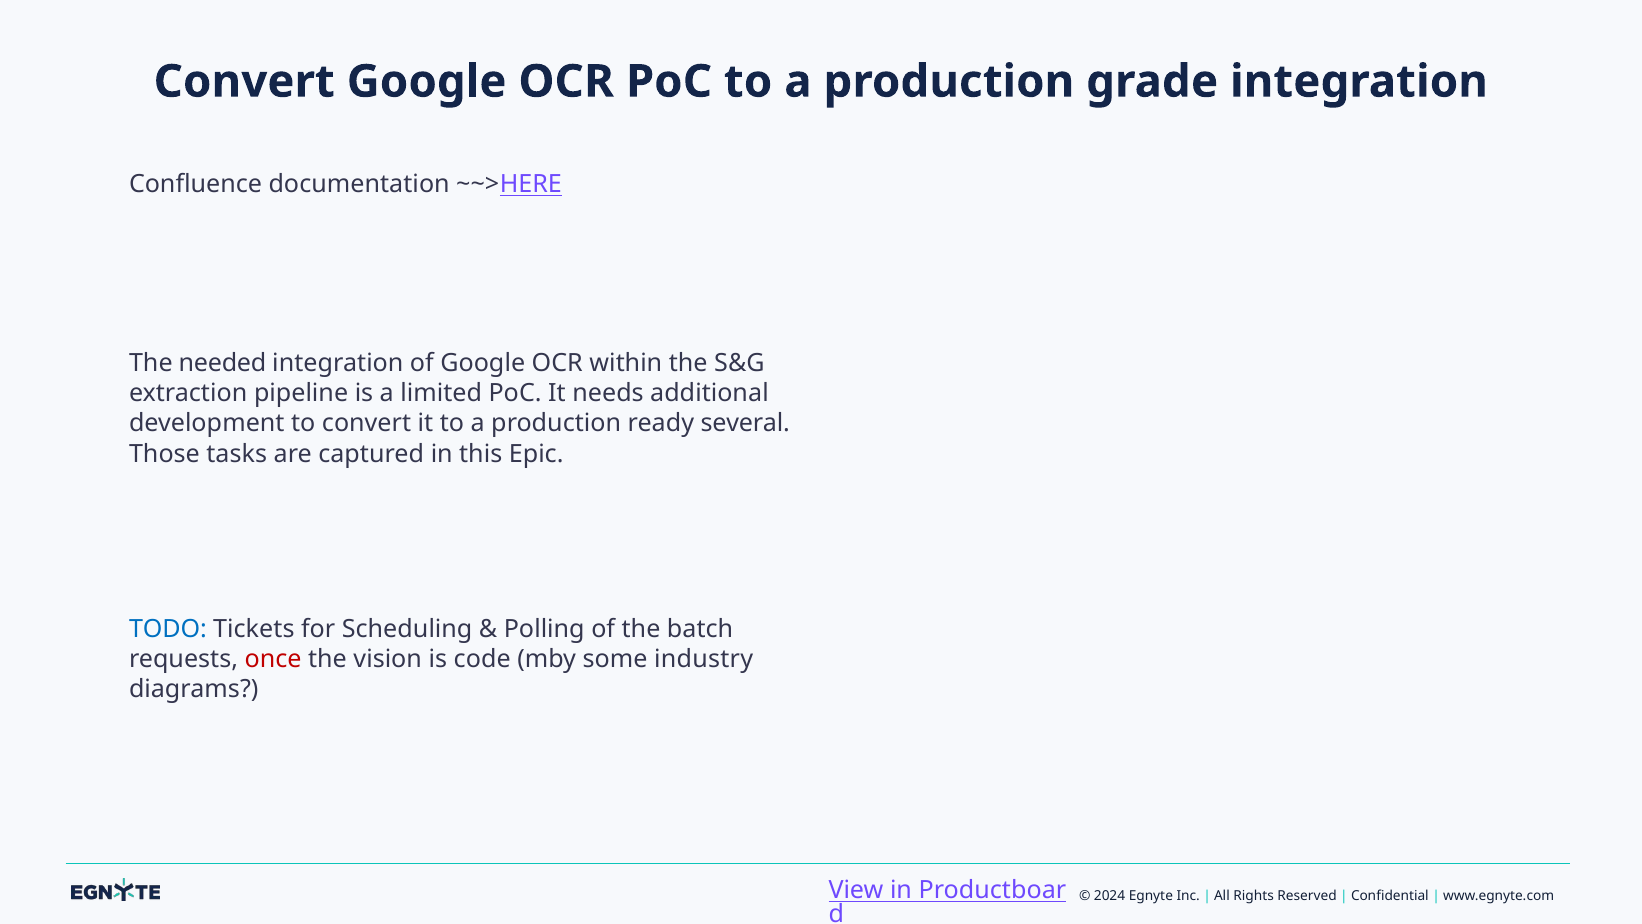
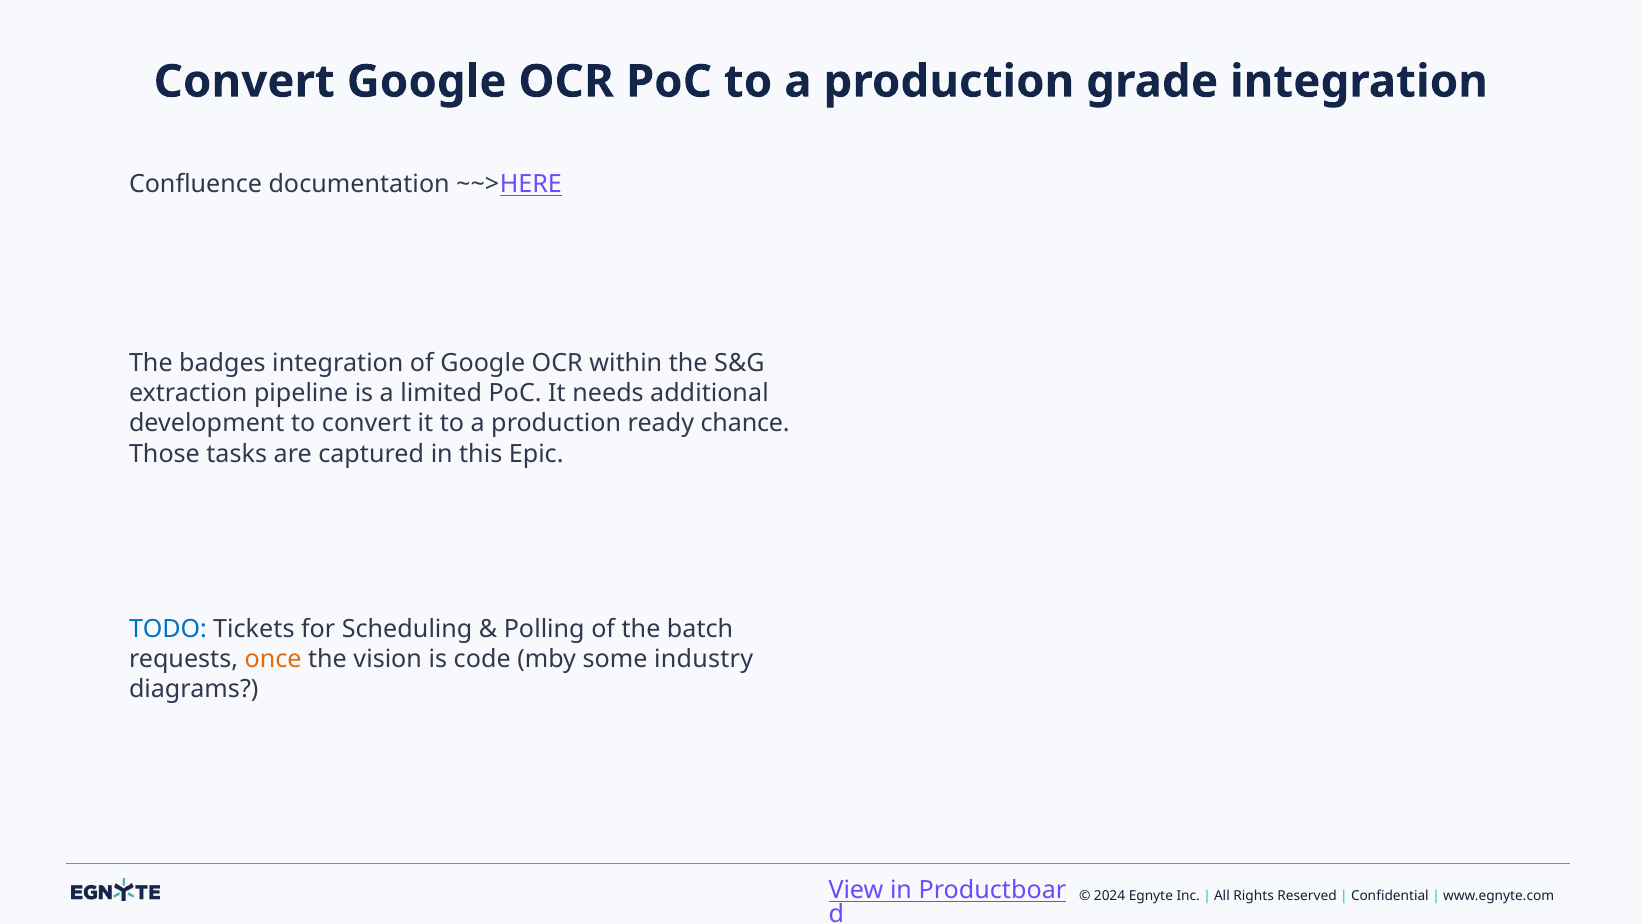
needed: needed -> badges (222, 363)
several: several -> chance (745, 423)
once colour: red -> orange (273, 659)
